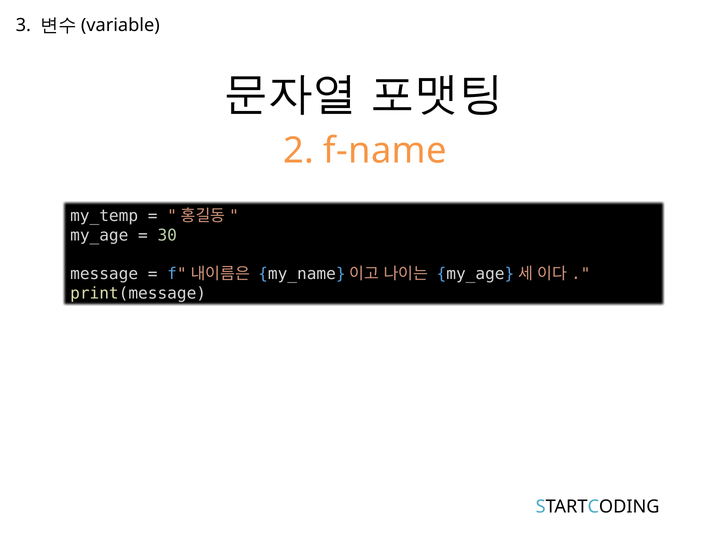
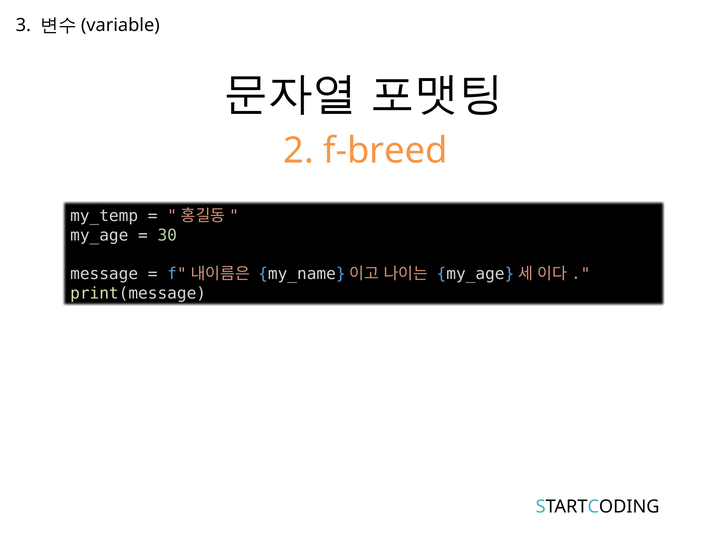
f-name: f-name -> f-breed (385, 151)
